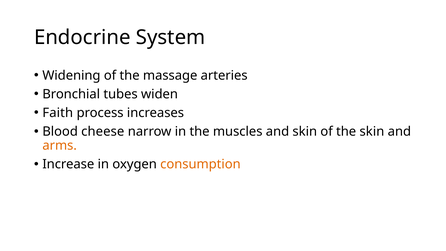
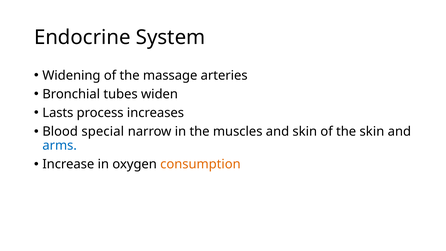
Faith: Faith -> Lasts (58, 113)
cheese: cheese -> special (103, 132)
arms colour: orange -> blue (60, 146)
